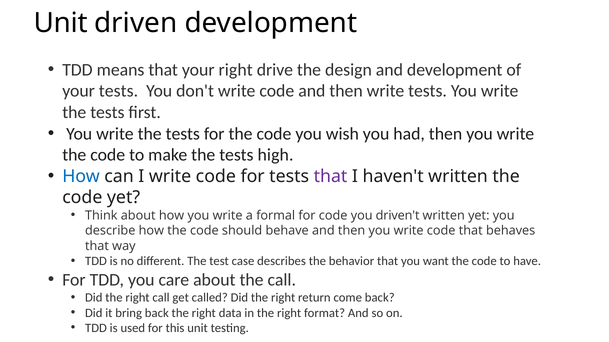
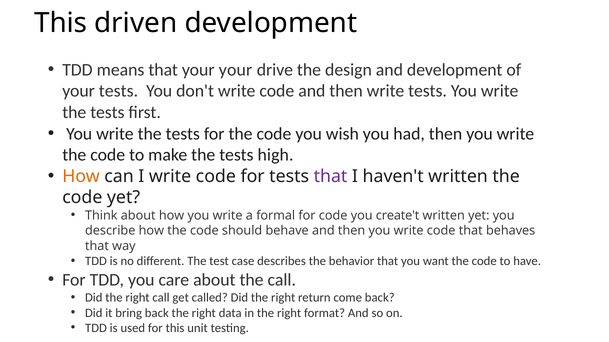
Unit: Unit -> This (61, 23)
your right: right -> your (236, 70)
How colour: blue -> orange (81, 177)
driven't: driven't -> create't (398, 216)
